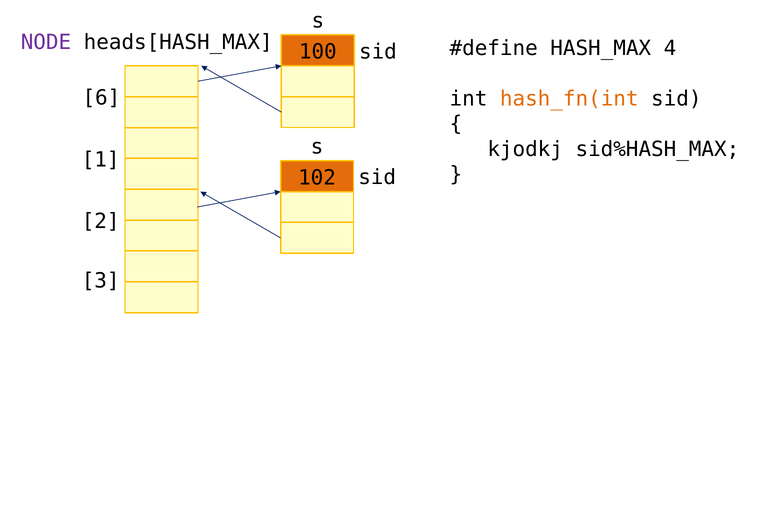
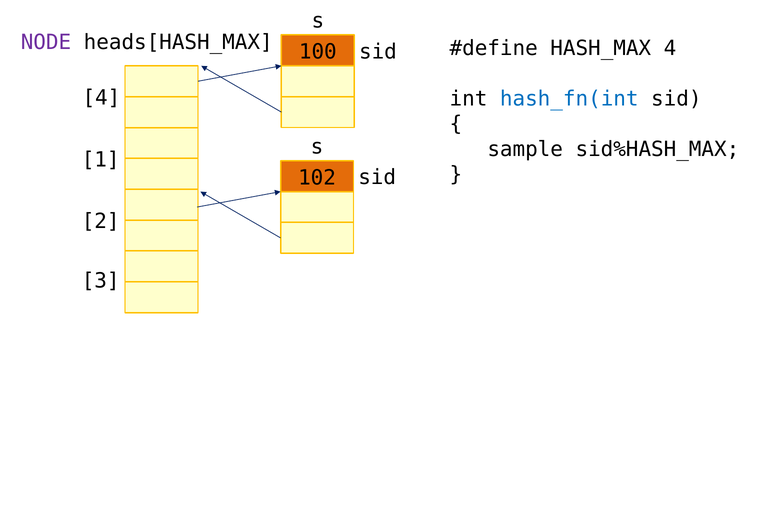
6: 6 -> 4 (101, 98)
hash_fn(int colour: orange -> blue (569, 99)
kjodkj: kjodkj -> sample (525, 149)
